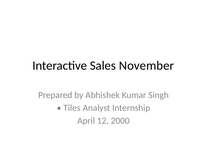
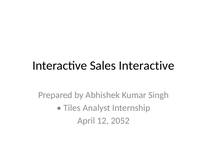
Sales November: November -> Interactive (147, 66)
2000: 2000 -> 2052 (120, 121)
